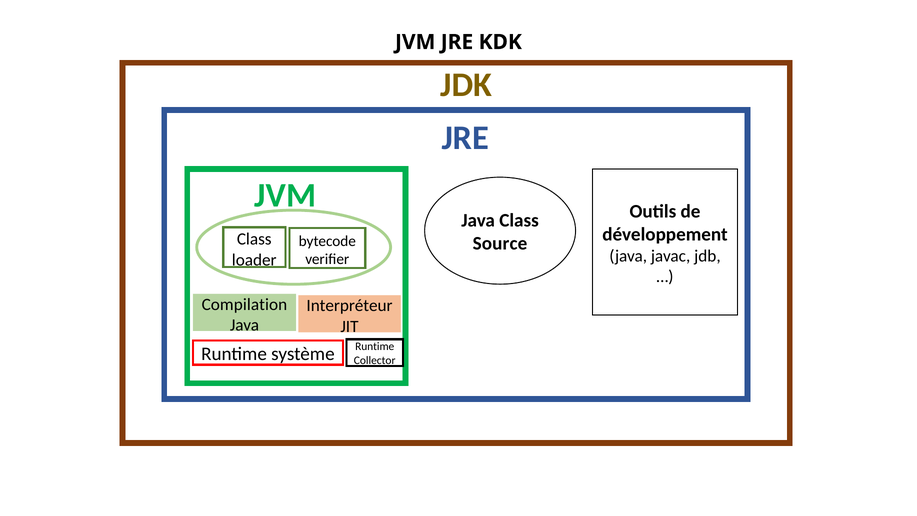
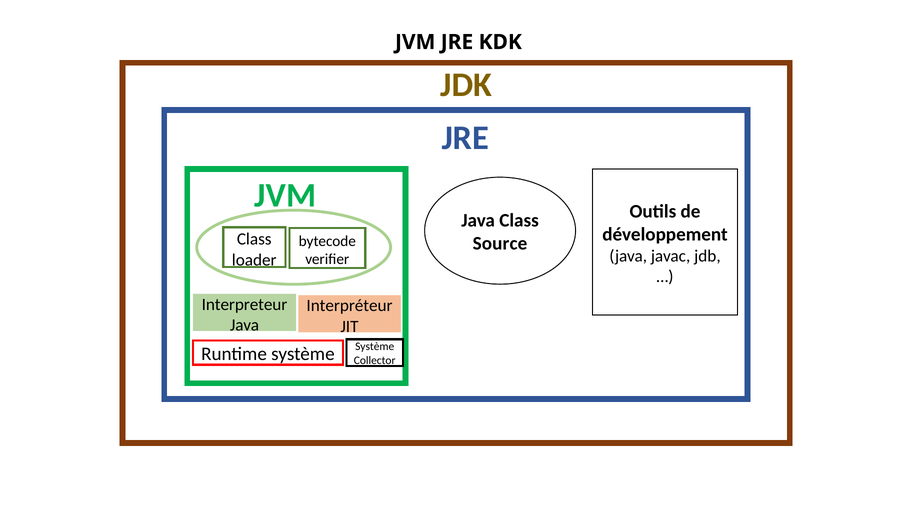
Compilation: Compilation -> Interpreteur (244, 304)
Runtime: Runtime -> Système (375, 346)
